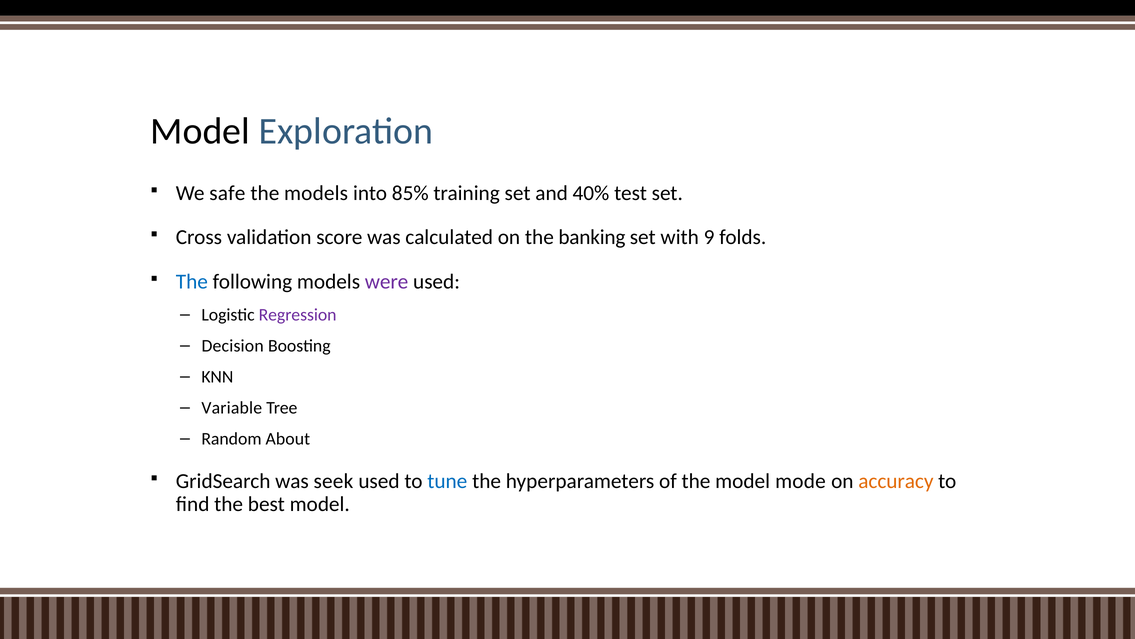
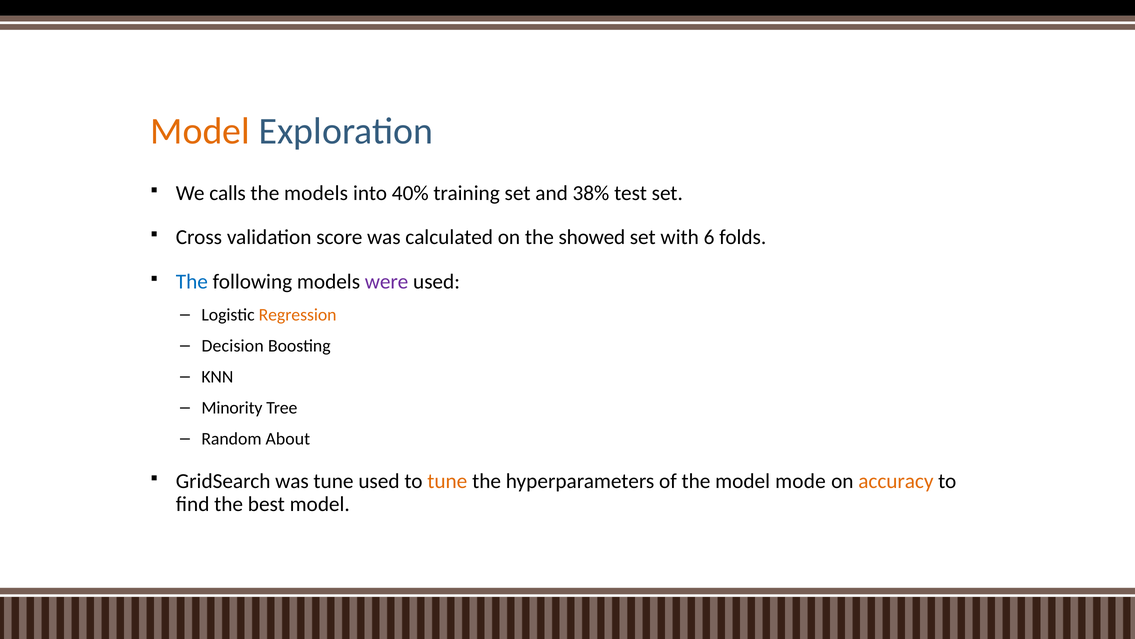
Model colour: black -> orange (200, 131)
safe: safe -> calls (228, 193)
85%: 85% -> 40% (410, 193)
40%: 40% -> 38% (591, 193)
banking: banking -> showed (592, 237)
9: 9 -> 6 (709, 237)
Regression colour: purple -> orange (298, 315)
Variable: Variable -> Minority (232, 408)
was seek: seek -> tune (334, 481)
tune colour: blue -> orange (447, 481)
